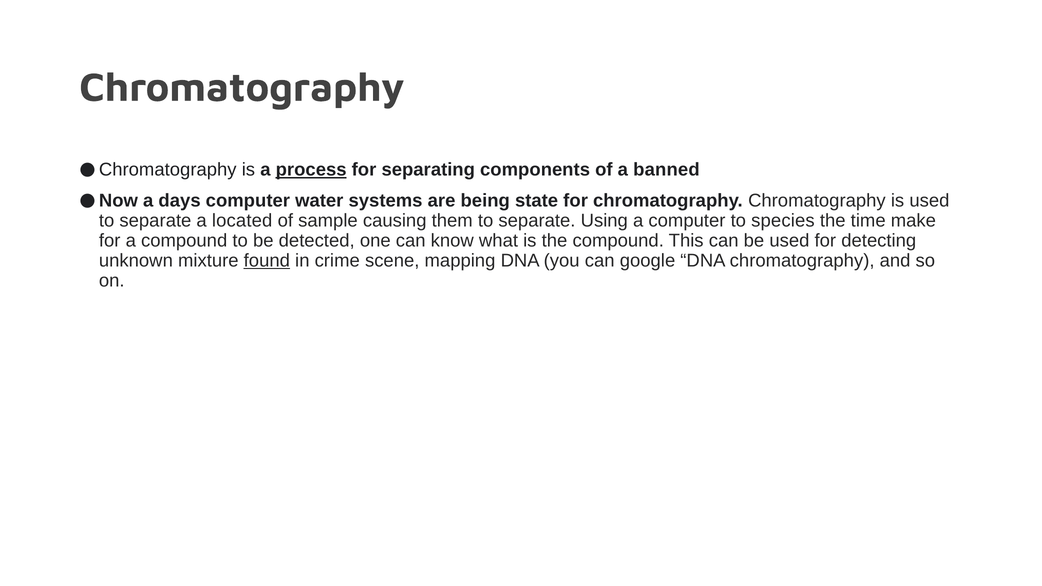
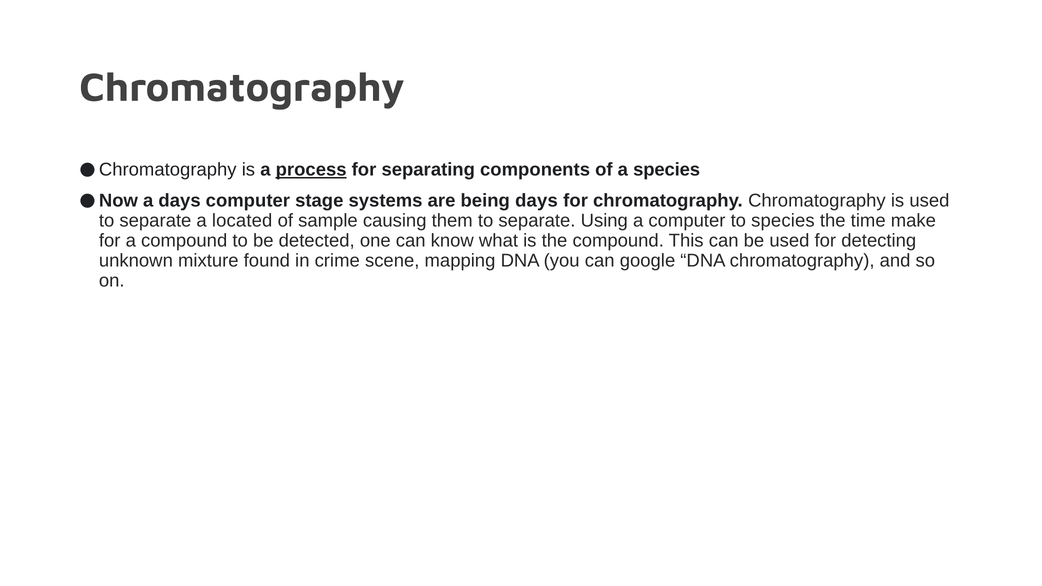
a banned: banned -> species (667, 170)
water: water -> stage (319, 201)
being state: state -> days (536, 201)
found underline: present -> none (267, 261)
